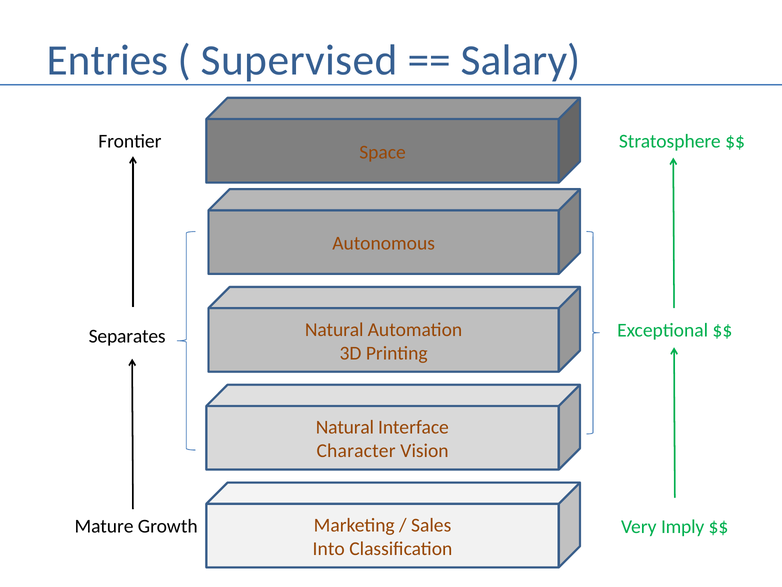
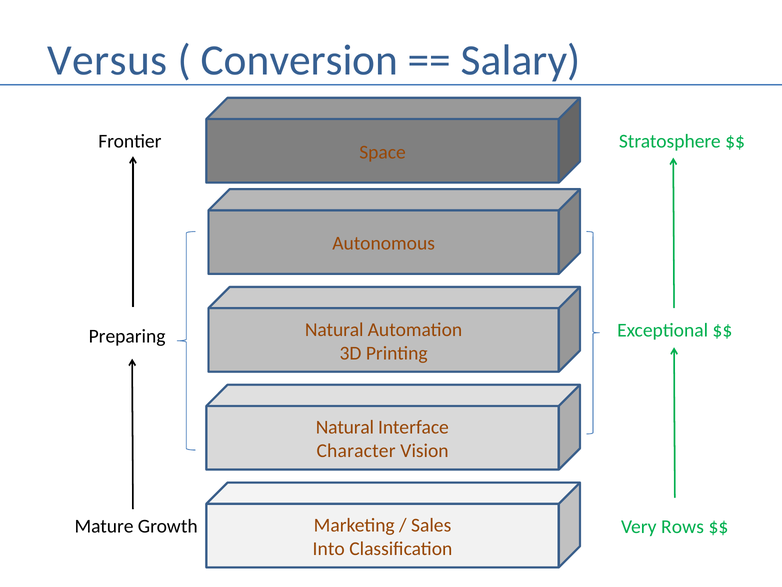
Entries: Entries -> Versus (107, 60)
Supervised: Supervised -> Conversion (299, 60)
Separates: Separates -> Preparing (127, 336)
Imply: Imply -> Rows (682, 526)
